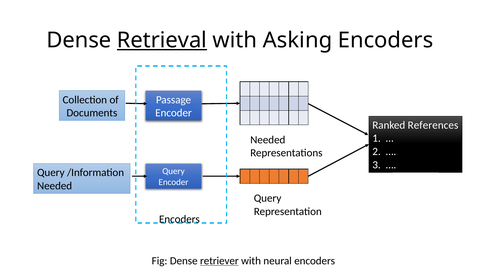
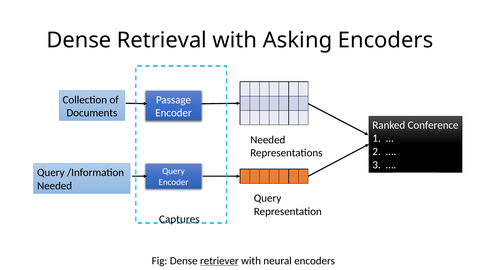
Retrieval underline: present -> none (162, 40)
References: References -> Conference (433, 125)
Encoders: Encoders -> Captures (179, 219)
